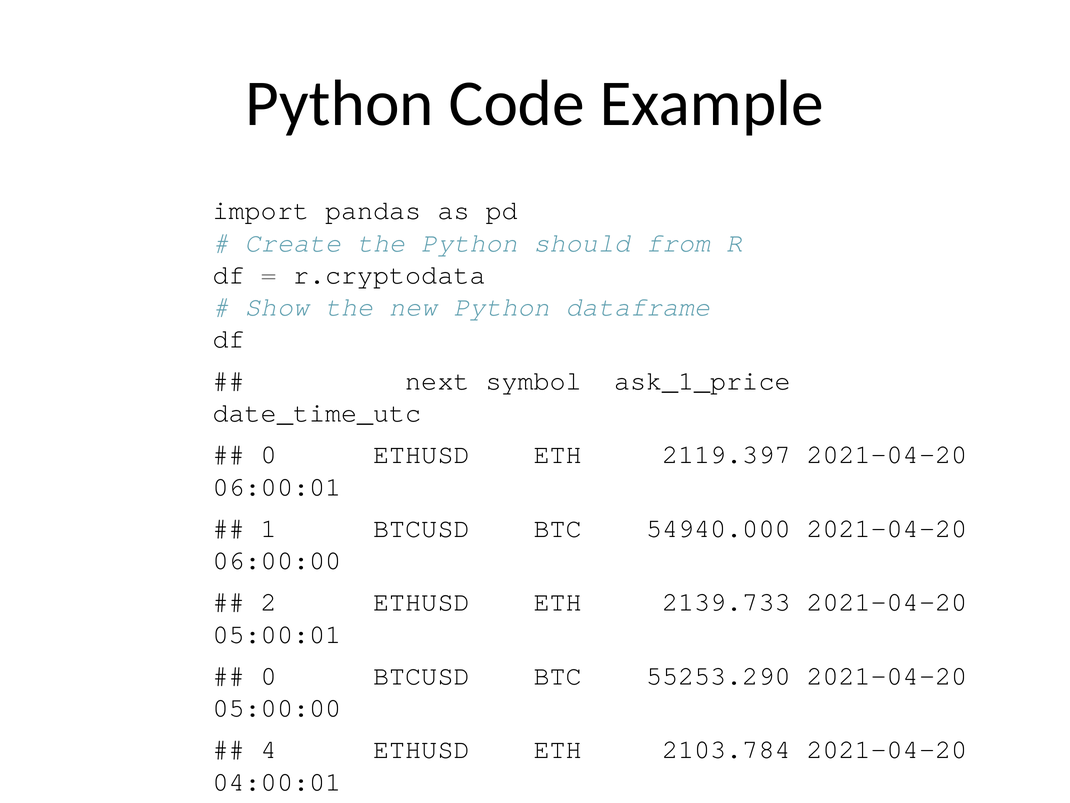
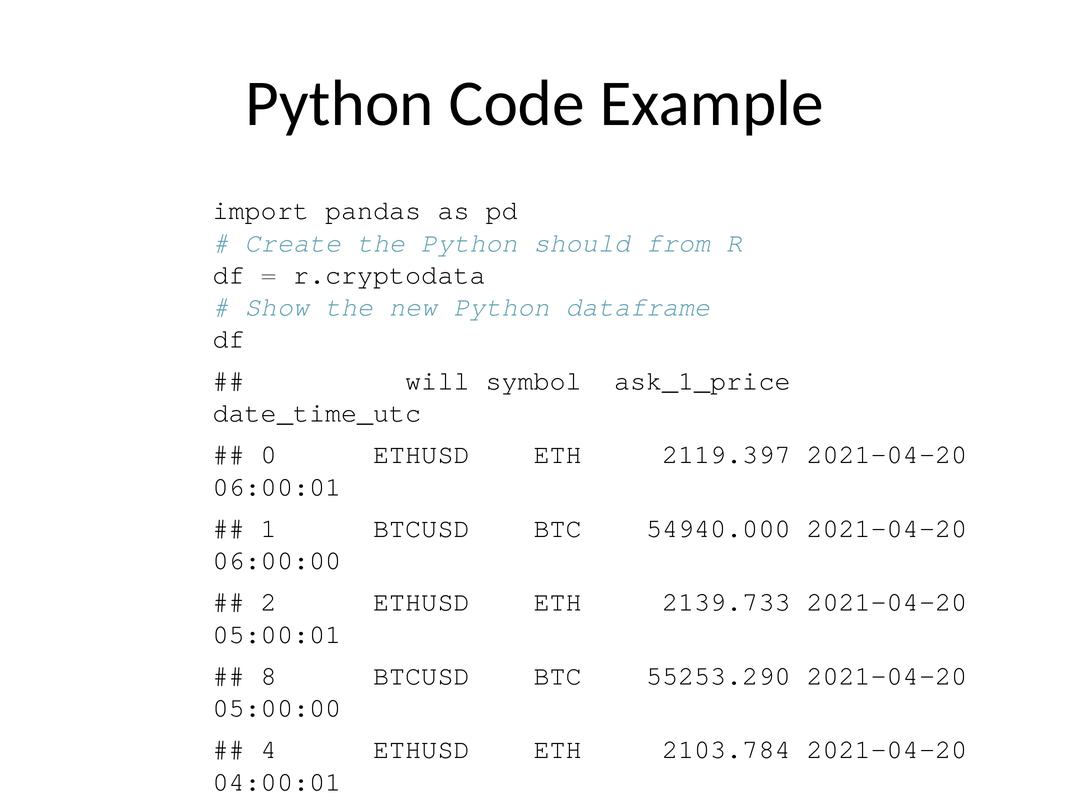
next: next -> will (438, 381)
0: 0 -> 8 (269, 675)
